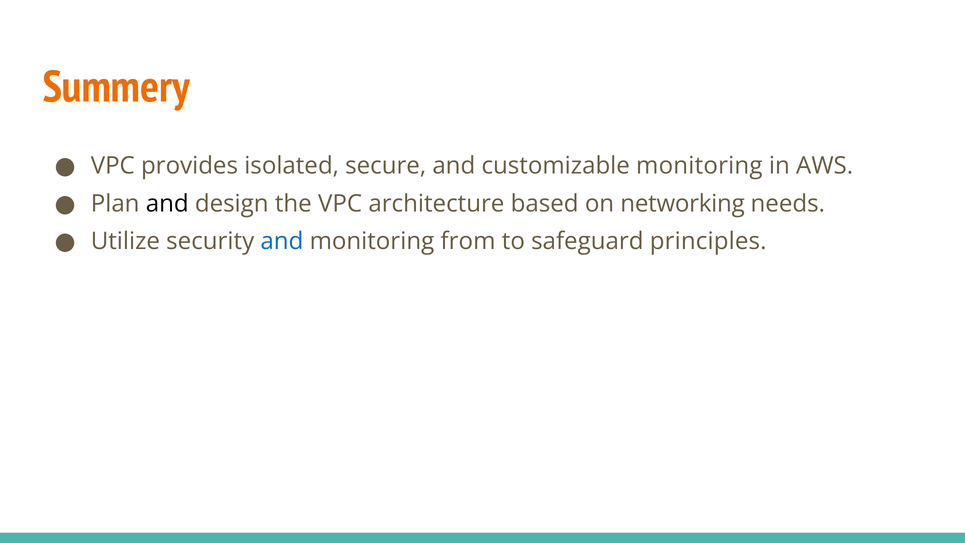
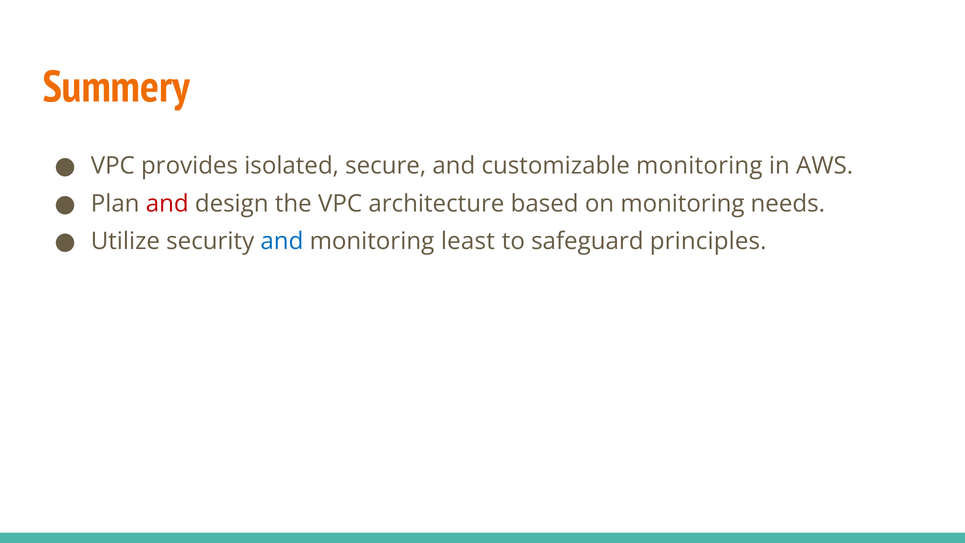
and colour: black -> red (167, 204)
on networking: networking -> monitoring (682, 204)
from: from -> least (468, 241)
